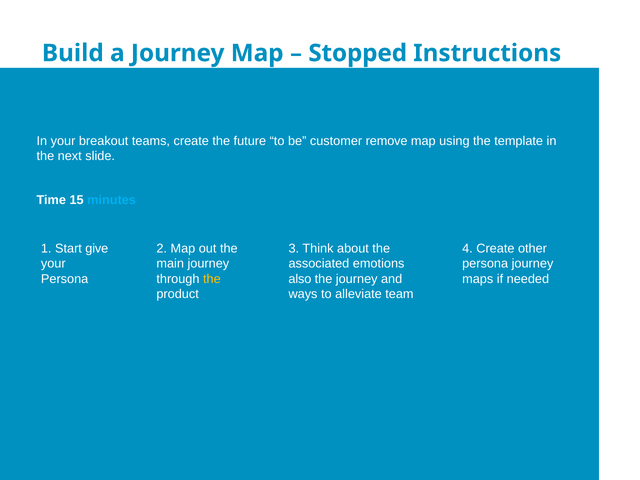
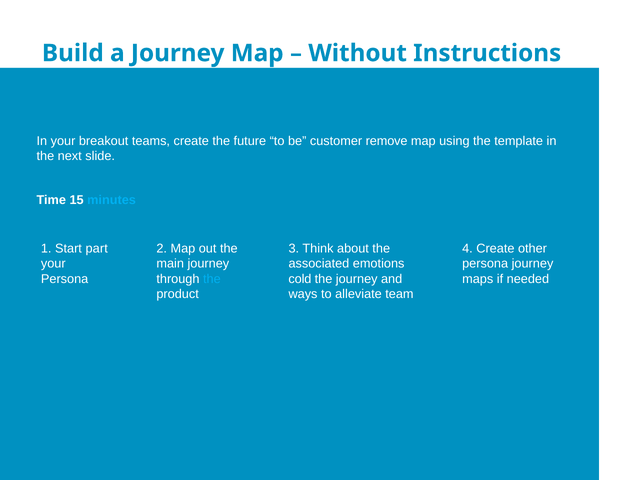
Stopped: Stopped -> Without (358, 53)
give: give -> part (97, 248)
the colour: yellow -> light blue (212, 279)
also: also -> cold (300, 279)
